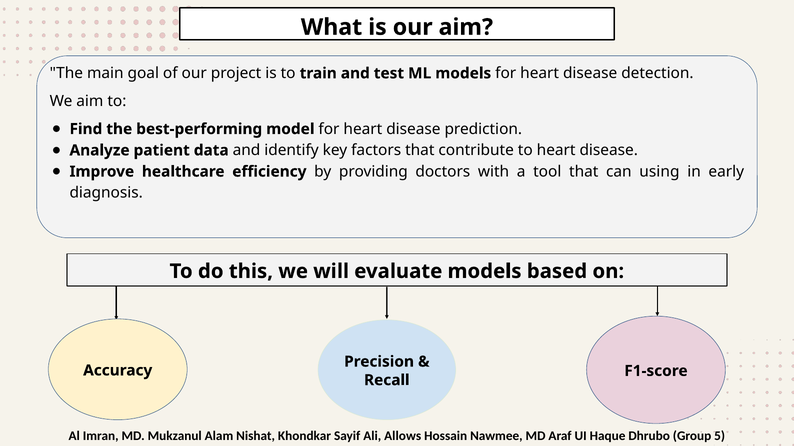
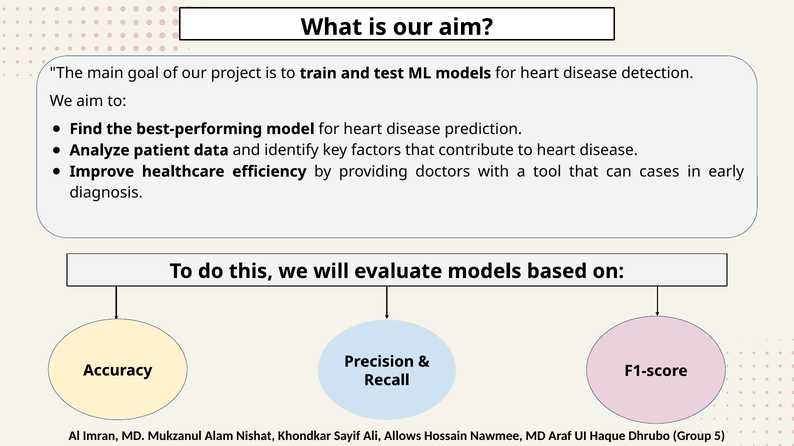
using: using -> cases (659, 172)
